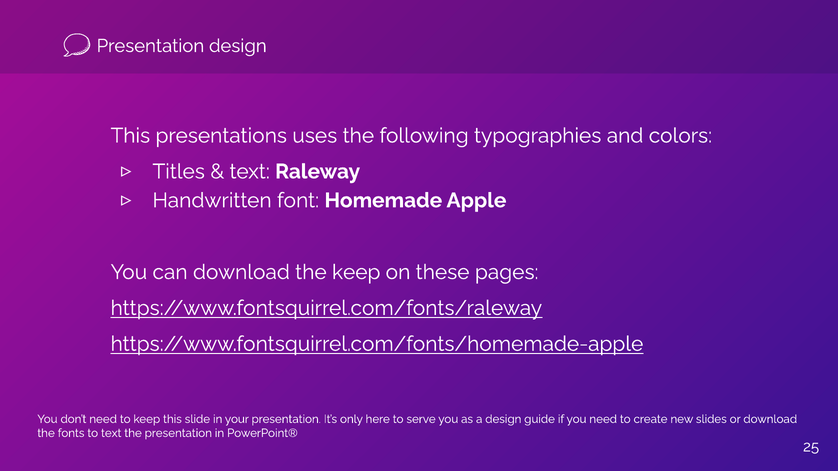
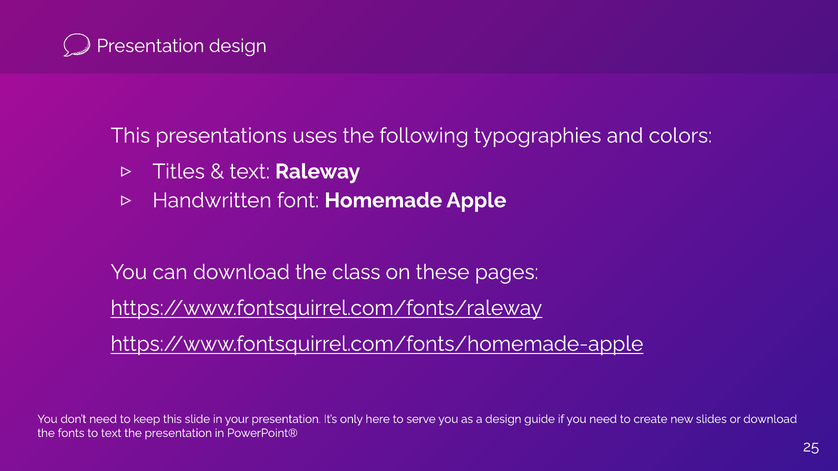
the keep: keep -> class (356, 272)
